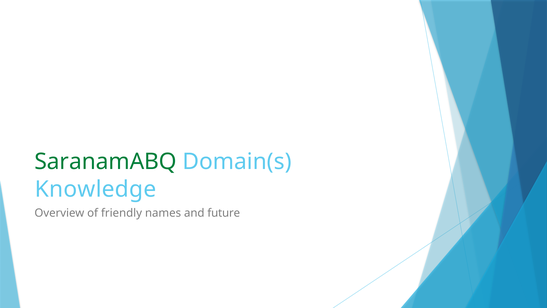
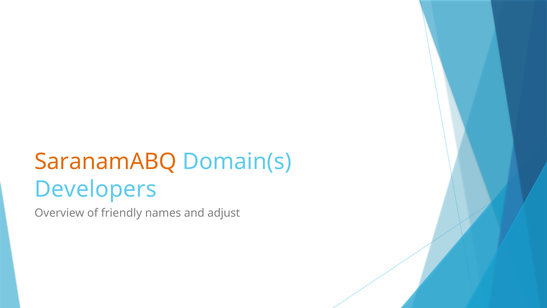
SaranamABQ colour: green -> orange (106, 162)
Knowledge: Knowledge -> Developers (96, 189)
future: future -> adjust (224, 213)
